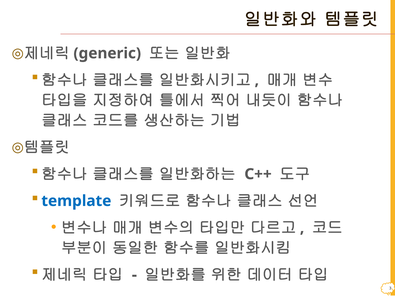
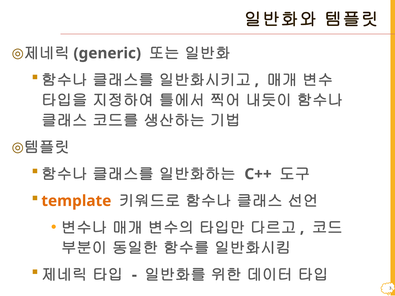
template colour: blue -> orange (76, 201)
